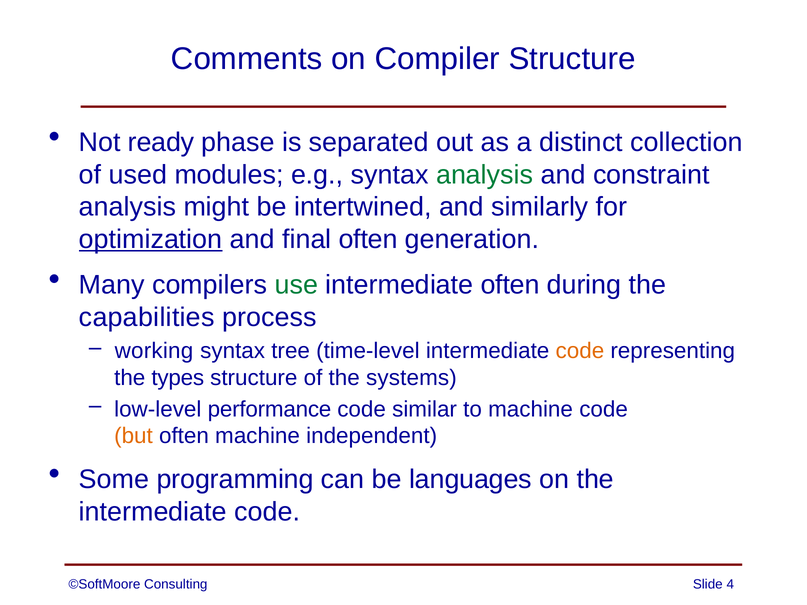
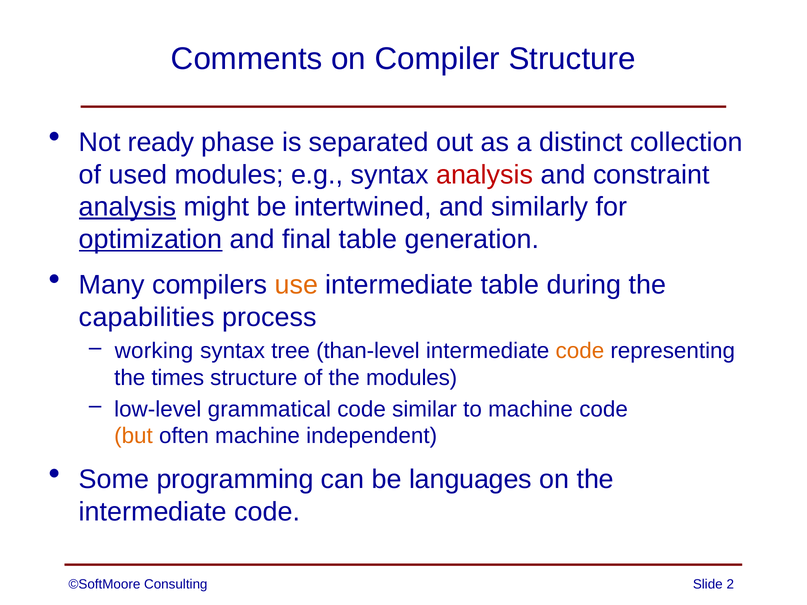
analysis colour: green -> red (485, 175)
analysis underline: none -> present (127, 207)
final often: often -> table (368, 239)
use colour: green -> orange (296, 285)
intermediate often: often -> table (510, 285)
time-level: time-level -> than-level (368, 351)
types: types -> times (178, 378)
the systems: systems -> modules (412, 378)
performance: performance -> grammatical (269, 409)
4: 4 -> 2 (730, 585)
